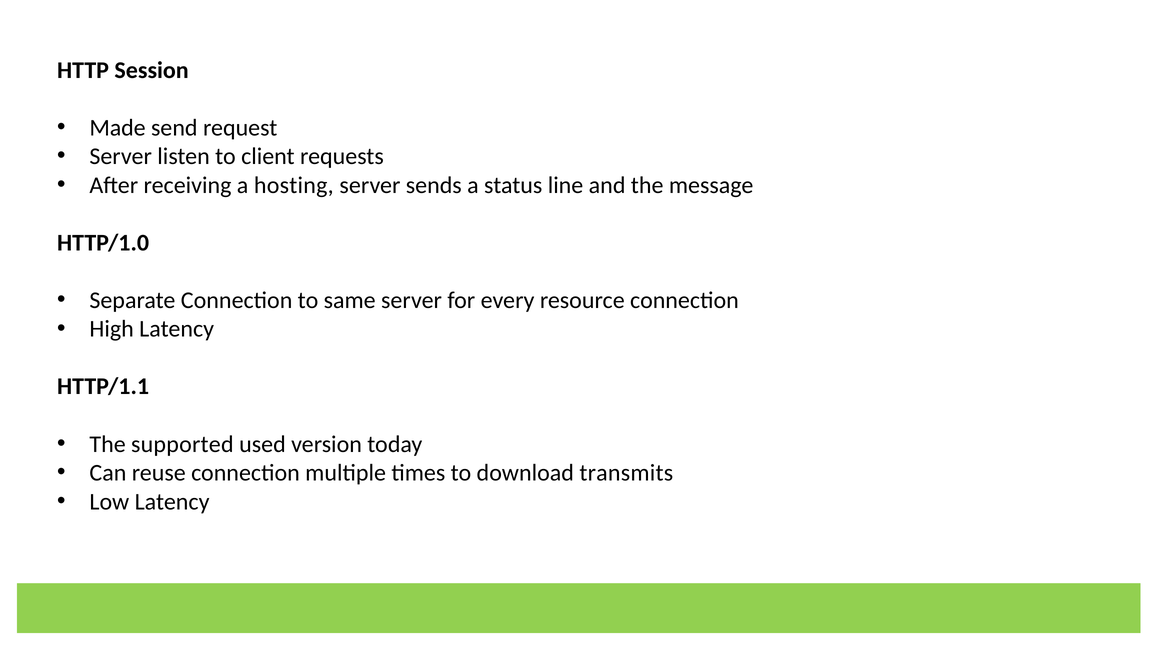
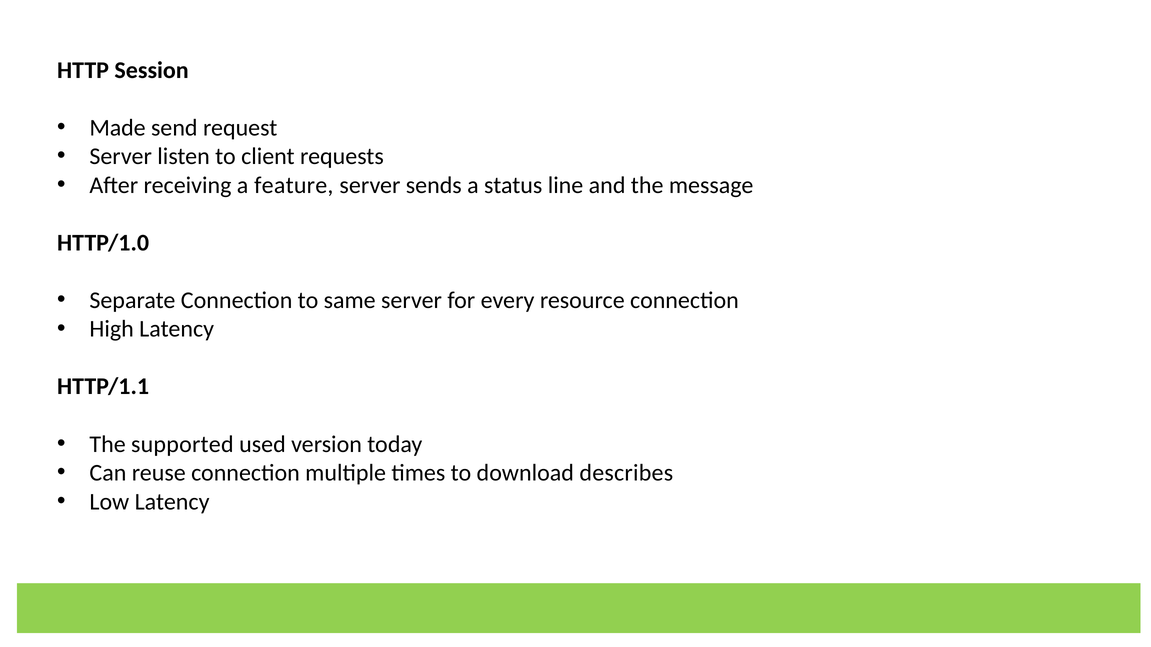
hosting: hosting -> feature (294, 185)
transmits: transmits -> describes (626, 473)
